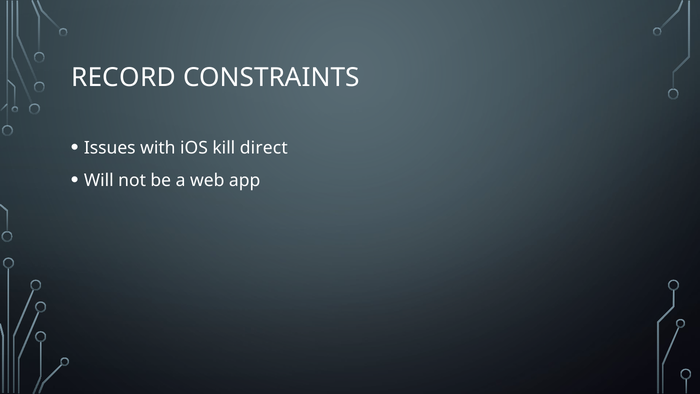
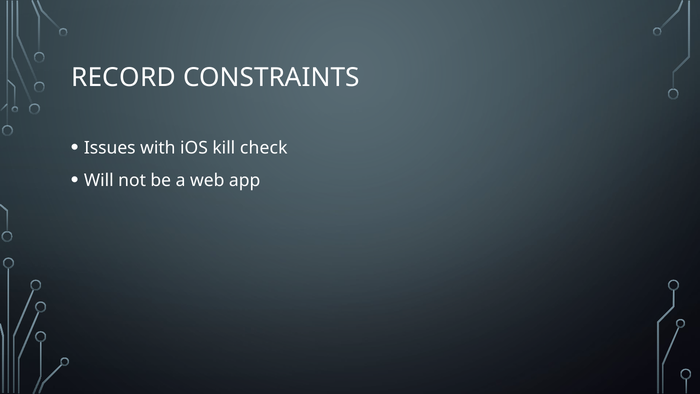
direct: direct -> check (264, 148)
